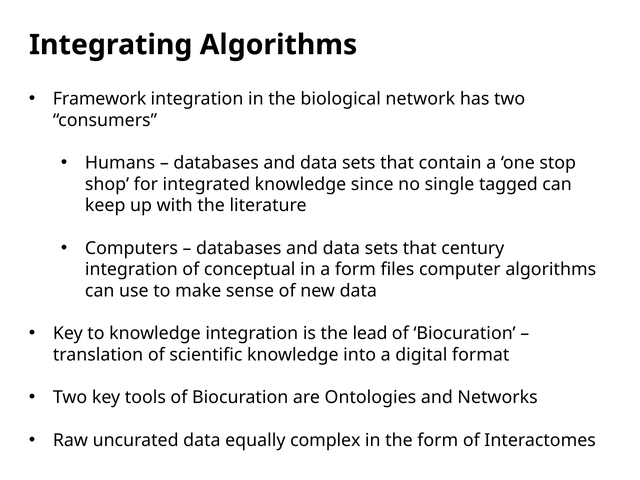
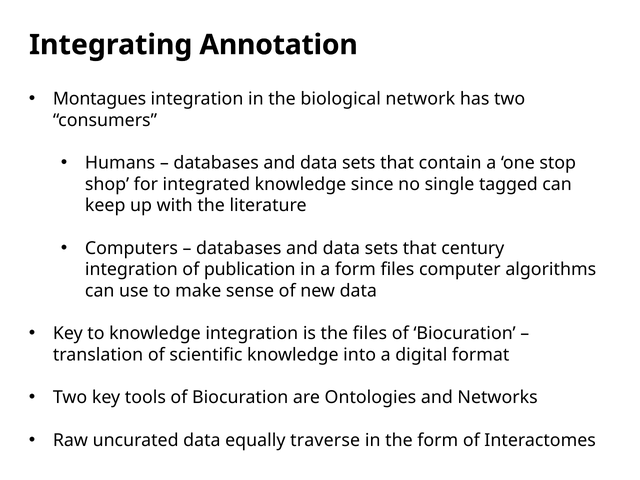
Integrating Algorithms: Algorithms -> Annotation (279, 45)
Framework: Framework -> Montagues (100, 99)
conceptual: conceptual -> publication (250, 270)
the lead: lead -> files (370, 334)
complex: complex -> traverse (325, 440)
